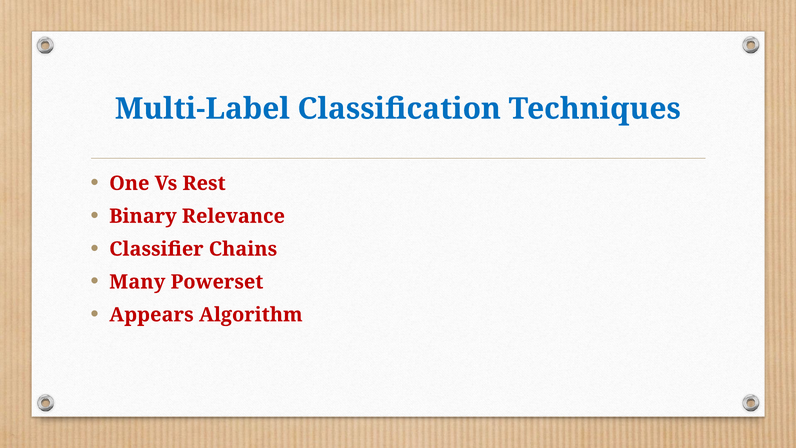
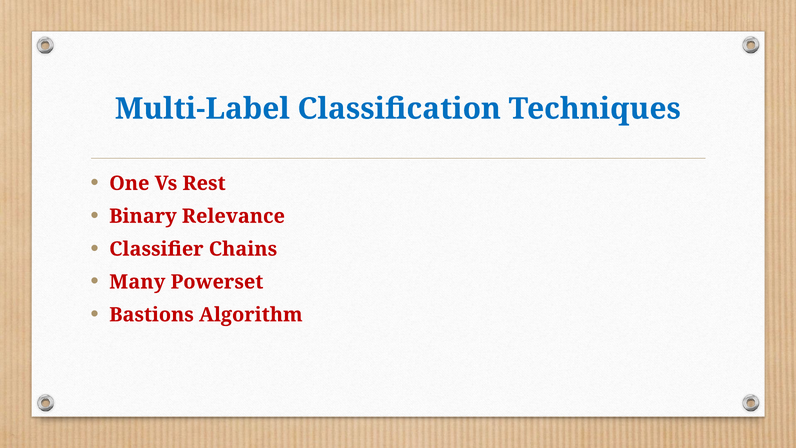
Appears: Appears -> Bastions (152, 315)
